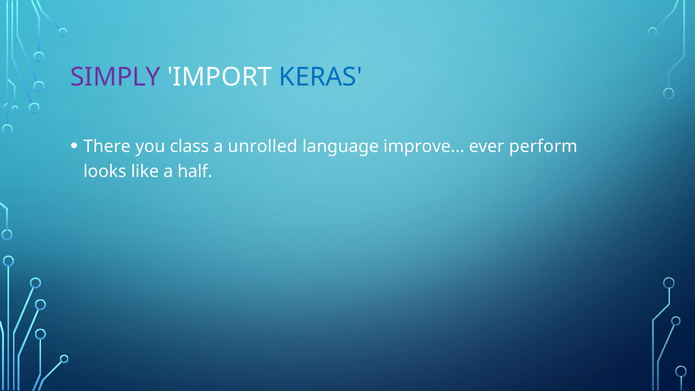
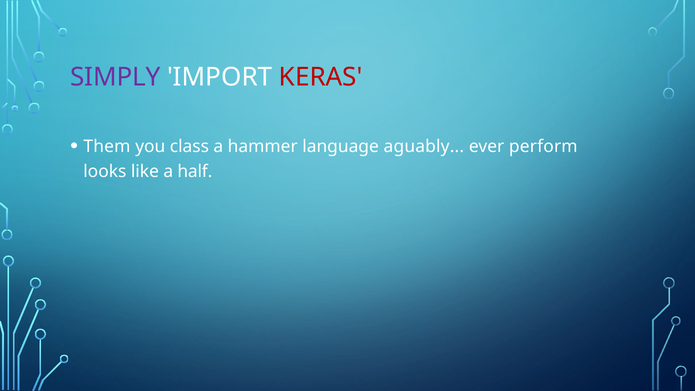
KERAS colour: blue -> red (321, 77)
There: There -> Them (107, 147)
unrolled: unrolled -> hammer (263, 147)
improve: improve -> aguably (424, 147)
